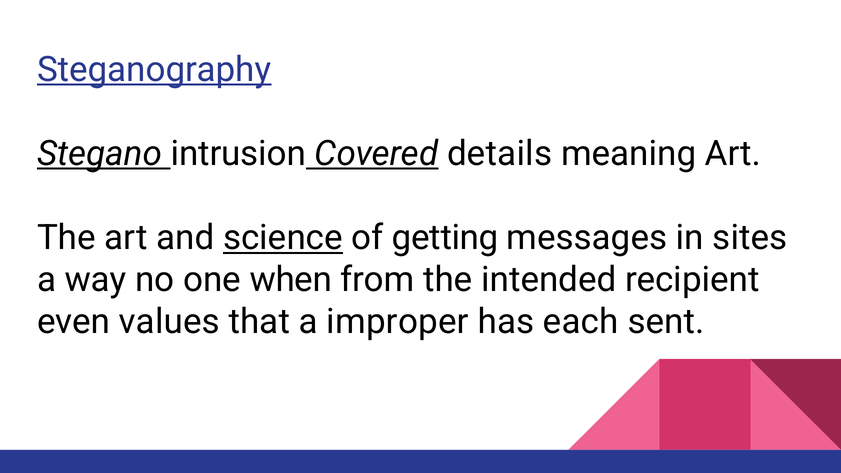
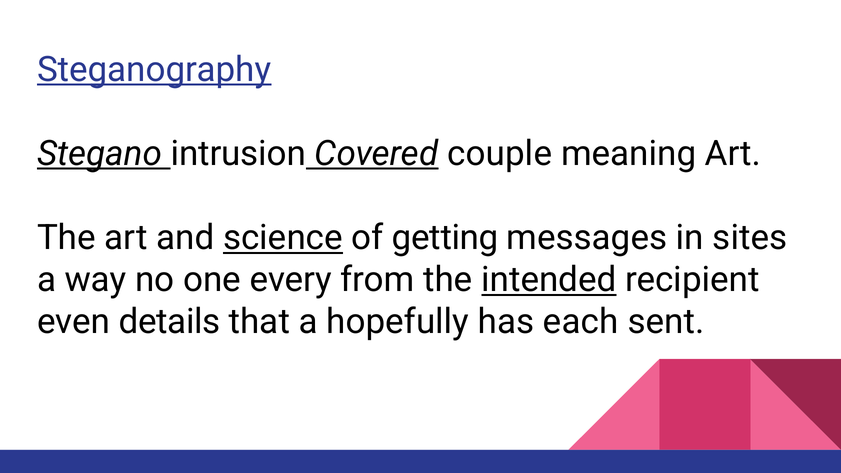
details: details -> couple (500, 154)
when: when -> every (291, 280)
intended underline: none -> present (549, 280)
values: values -> details (170, 322)
improper: improper -> hopefully (398, 322)
